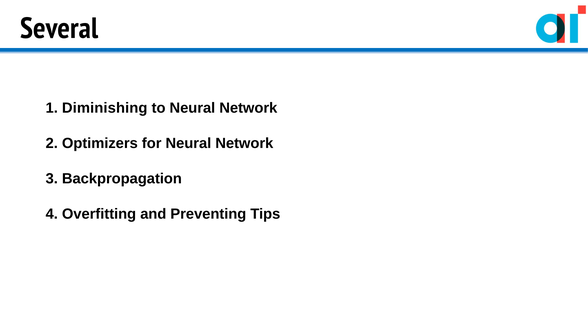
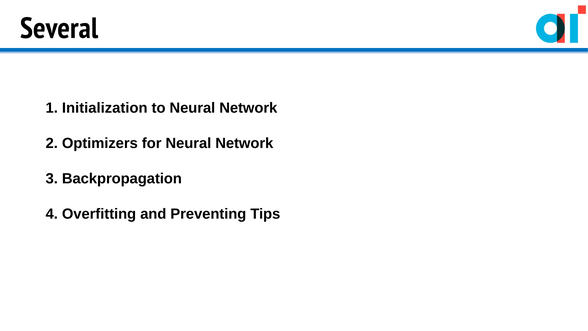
Diminishing: Diminishing -> Initialization (105, 108)
